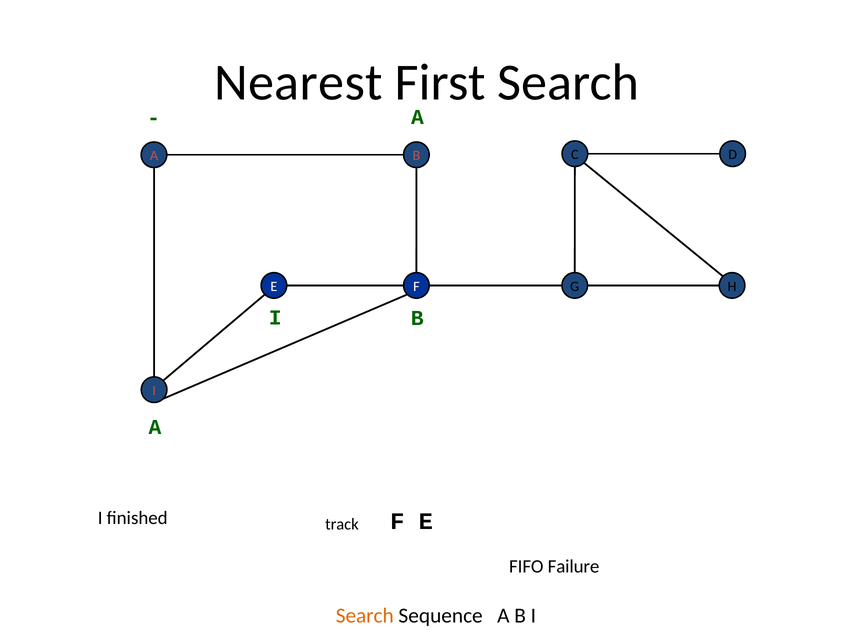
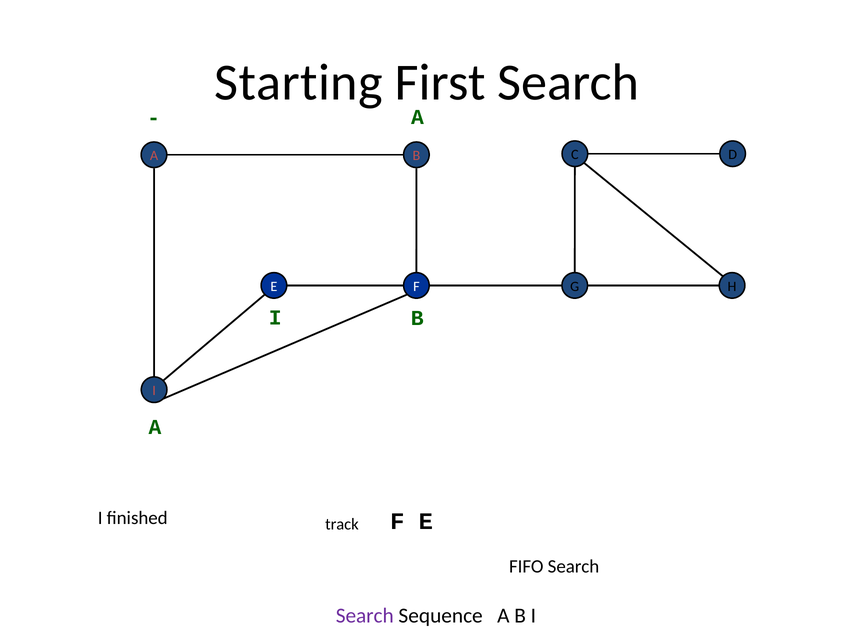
Nearest: Nearest -> Starting (298, 83)
FIFO Failure: Failure -> Search (574, 567)
Search colour: orange -> purple (365, 616)
